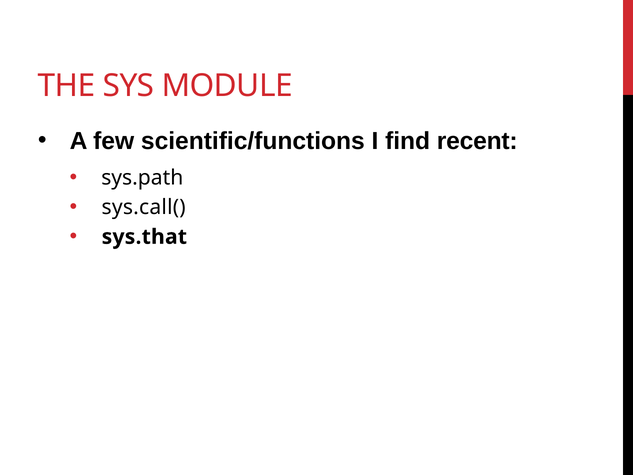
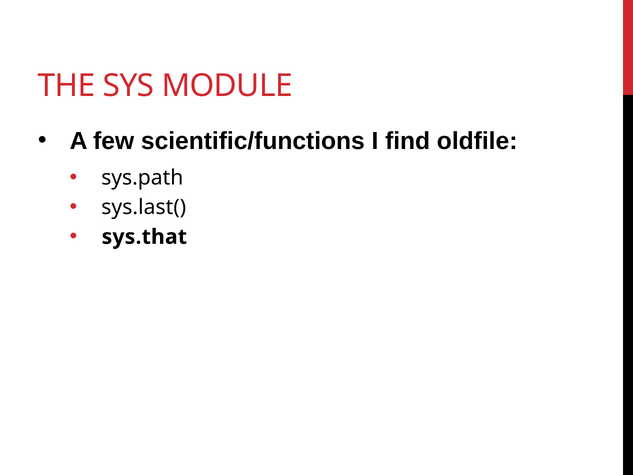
recent: recent -> oldfile (477, 141)
sys.call(: sys.call( -> sys.last( (144, 207)
